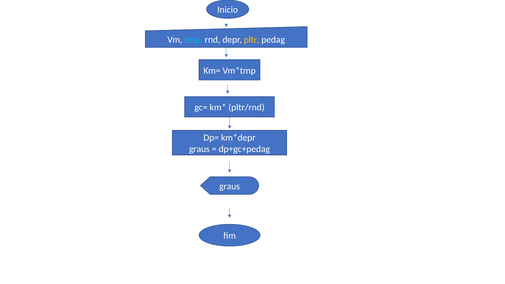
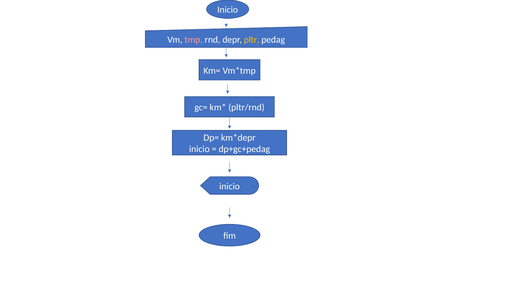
tmp colour: light blue -> pink (194, 40)
graus: graus -> inicio (199, 149)
graus: graus -> inicio (230, 186)
